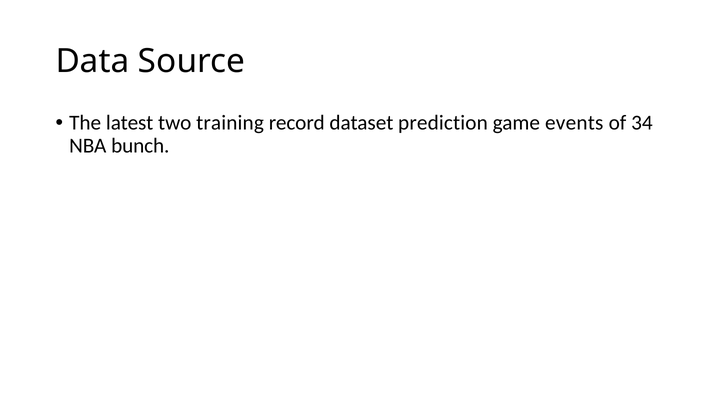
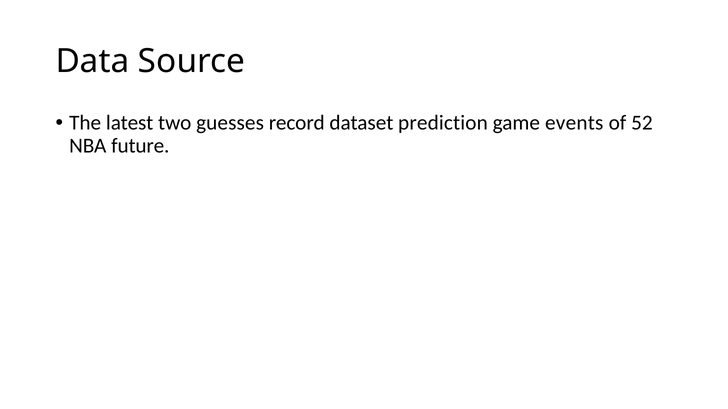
training: training -> guesses (230, 123)
34: 34 -> 52 (642, 123)
bunch: bunch -> future (140, 146)
